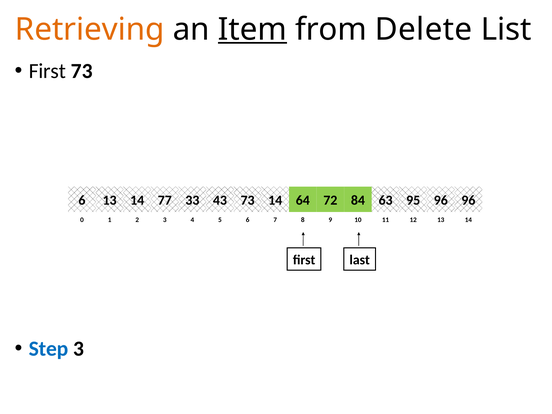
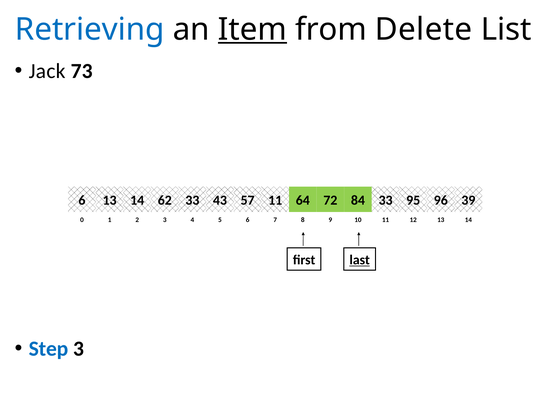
Retrieving colour: orange -> blue (90, 29)
First: First -> Jack (47, 71)
77: 77 -> 62 (165, 200)
33 73: 73 -> 57 (248, 200)
43 14: 14 -> 11 (275, 200)
72 63: 63 -> 33 (386, 200)
95 96: 96 -> 39 (468, 200)
last underline: none -> present (360, 260)
